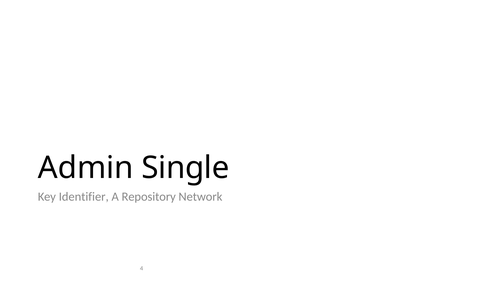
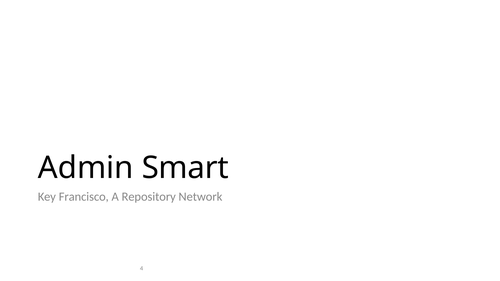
Single: Single -> Smart (185, 168)
Identifier: Identifier -> Francisco (84, 197)
